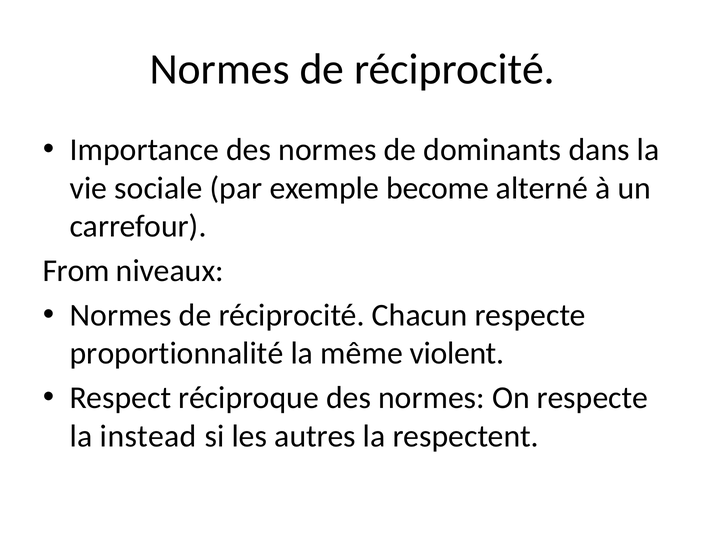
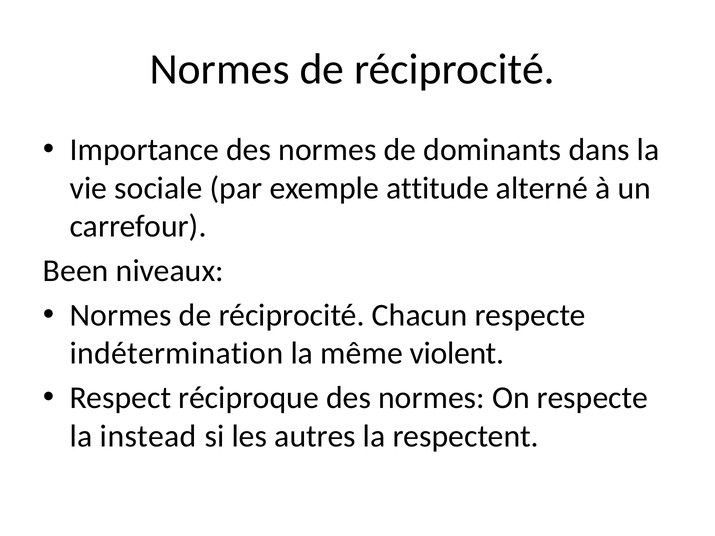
become: become -> attitude (437, 188)
From: From -> Been (76, 271)
proportionnalité: proportionnalité -> indétermination (176, 354)
